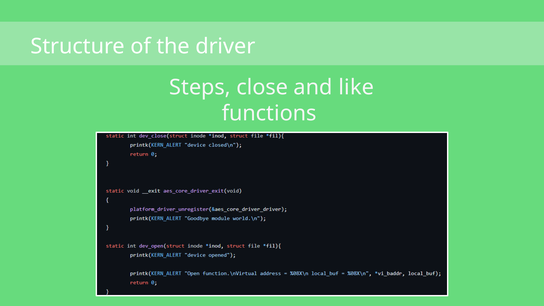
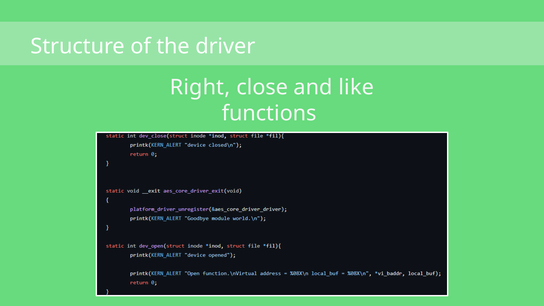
Steps: Steps -> Right (200, 88)
